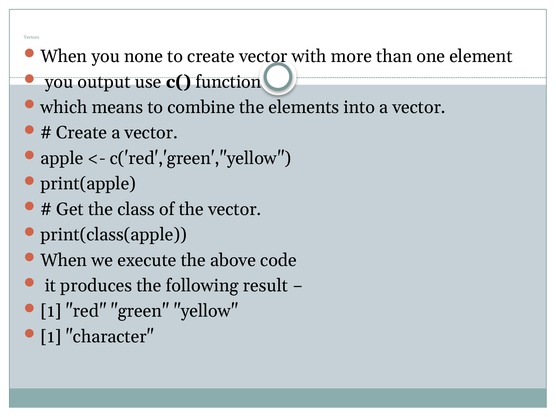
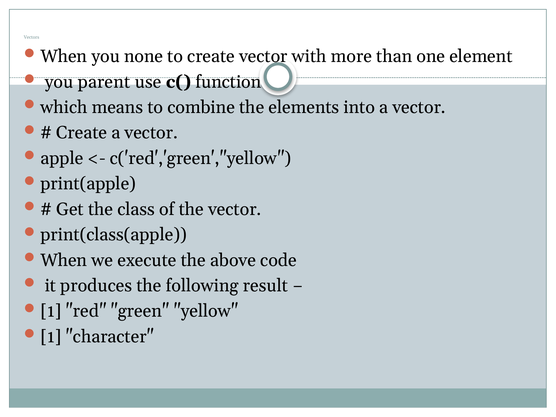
output: output -> parent (104, 82)
